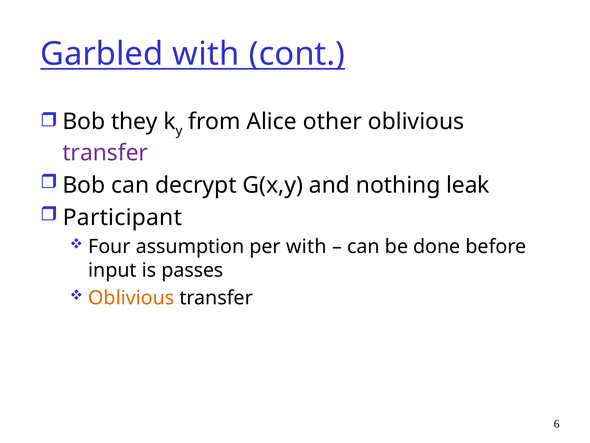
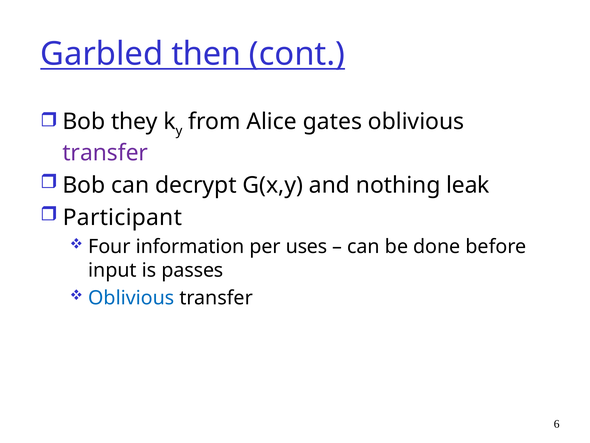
Garbled with: with -> then (206, 54)
other: other -> gates (332, 122)
assumption: assumption -> information (190, 246)
per with: with -> uses (307, 246)
Oblivious colour: orange -> blue (131, 298)
